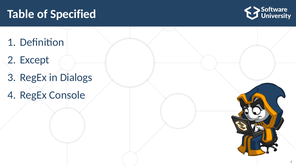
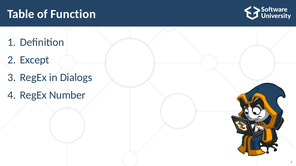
Specified: Specified -> Function (73, 14)
Console: Console -> Number (67, 95)
